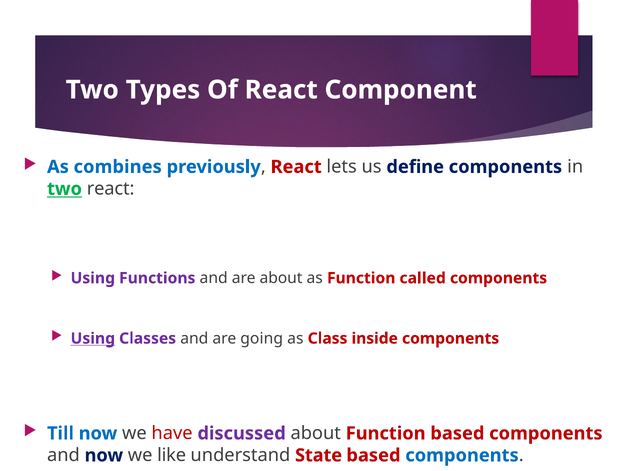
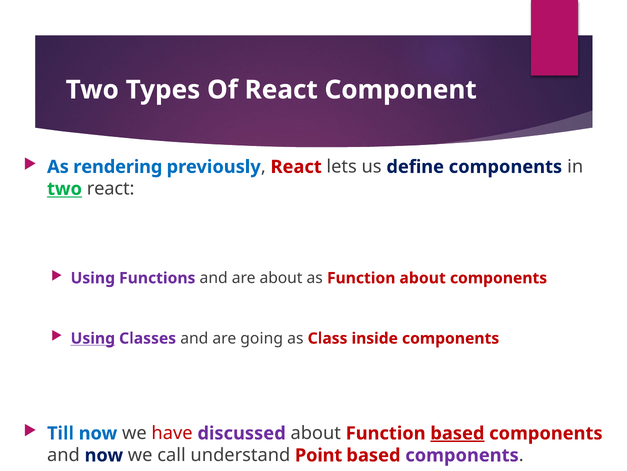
combines: combines -> rendering (118, 167)
Function called: called -> about (423, 278)
based underline: none -> present (457, 433)
like: like -> call (172, 455)
State: State -> Point (319, 455)
components colour: blue -> purple (462, 455)
